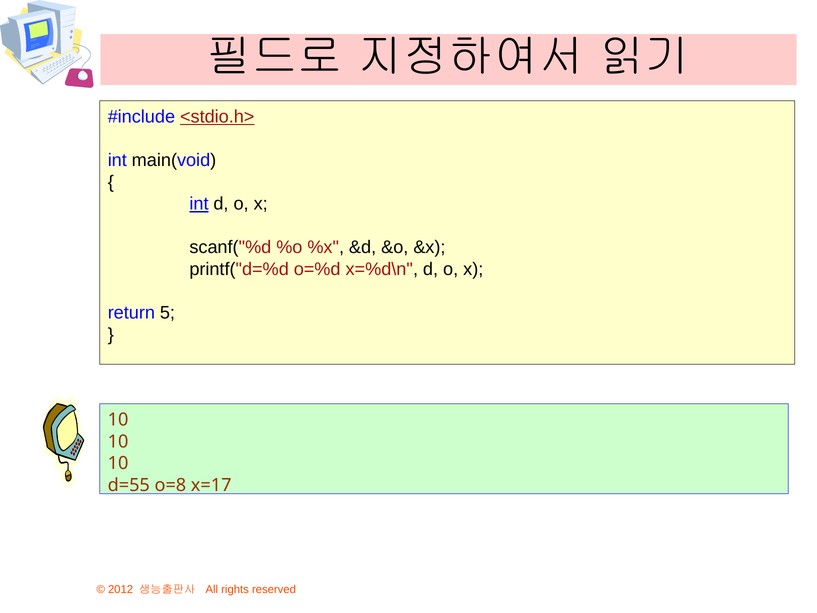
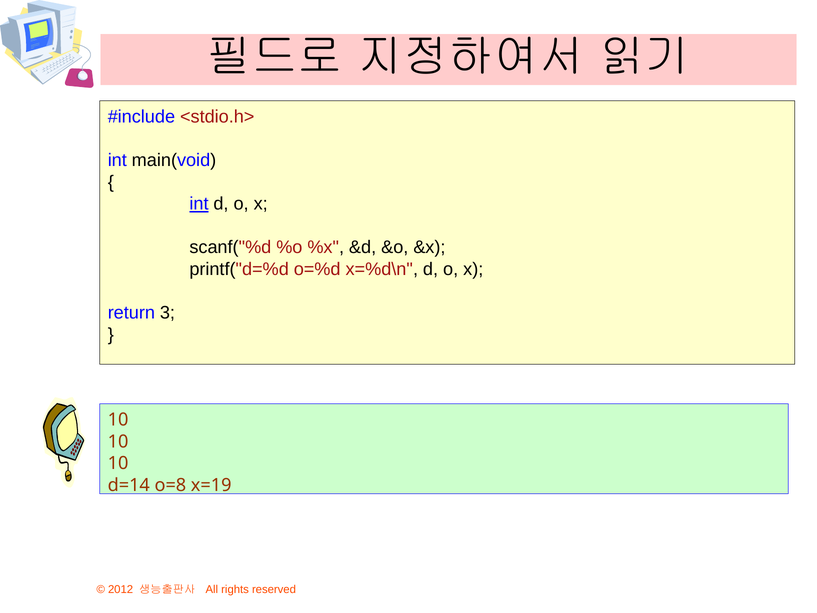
<stdio.h> underline: present -> none (217, 117)
5: 5 -> 3 (167, 313)
d=55: d=55 -> d=14 (129, 485)
x=17: x=17 -> x=19 (211, 485)
